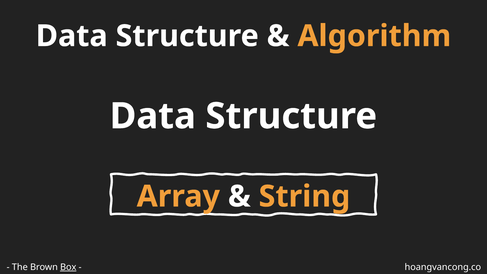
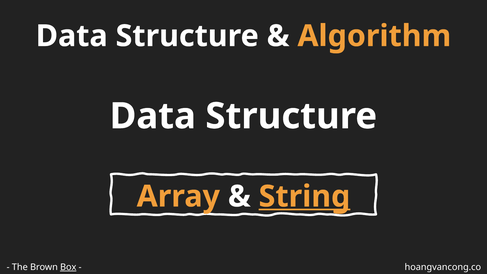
String underline: none -> present (304, 196)
